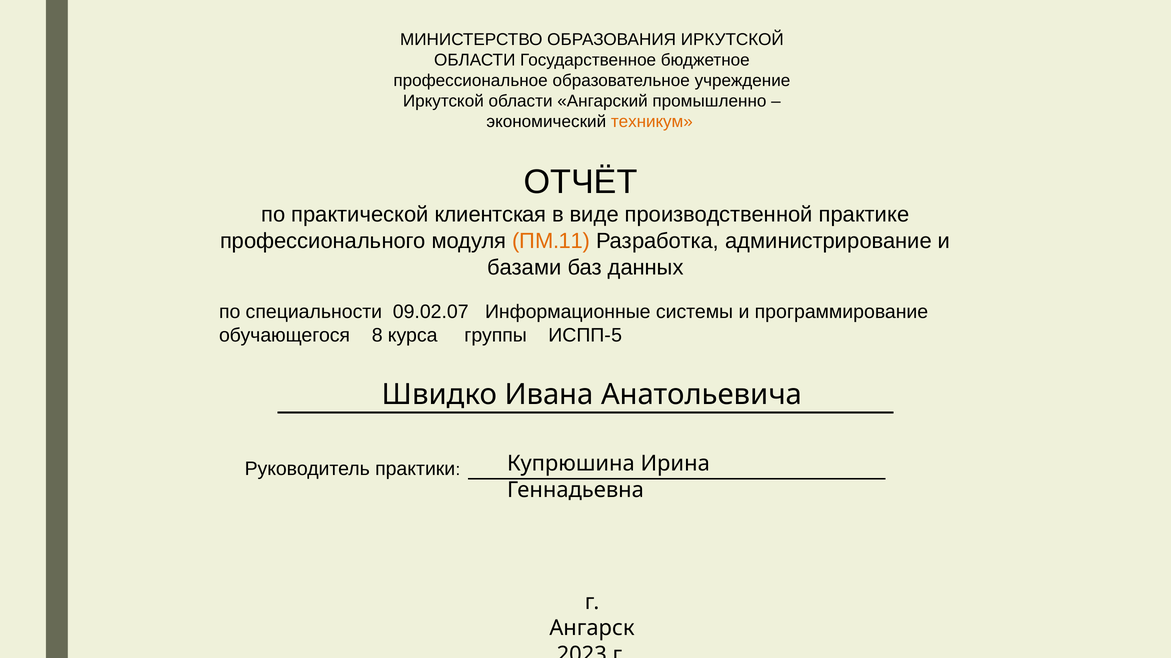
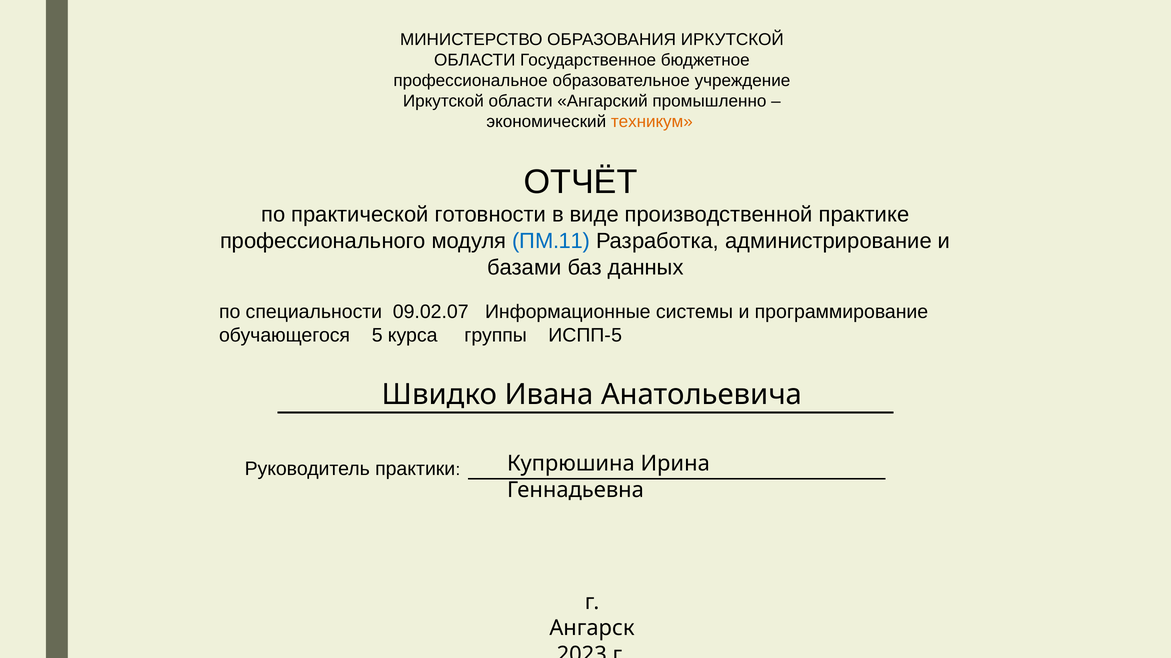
клиентская: клиентская -> готовности (490, 215)
ПМ.11 colour: orange -> blue (551, 241)
8: 8 -> 5 (377, 336)
